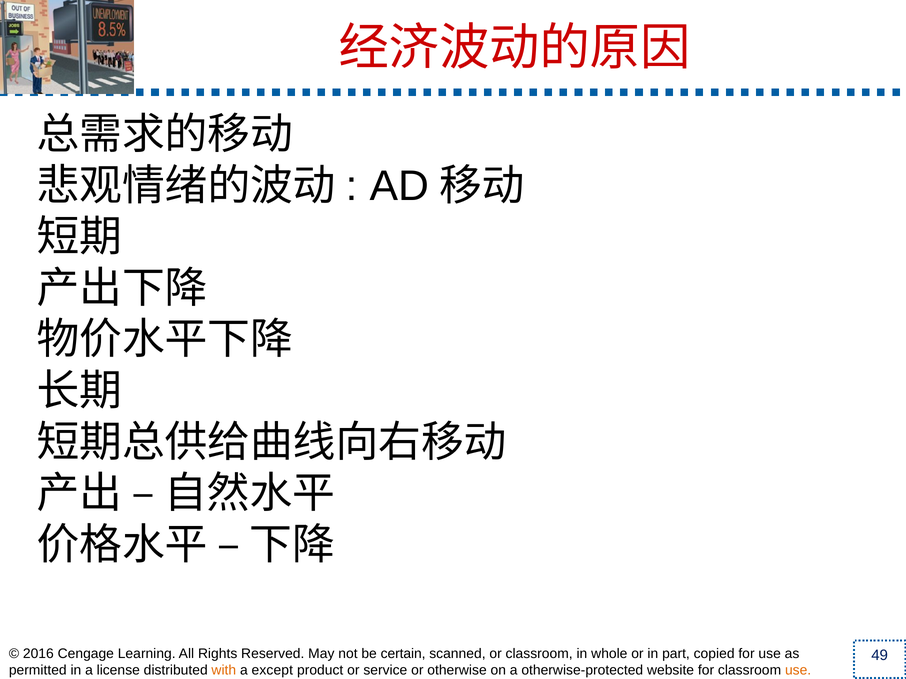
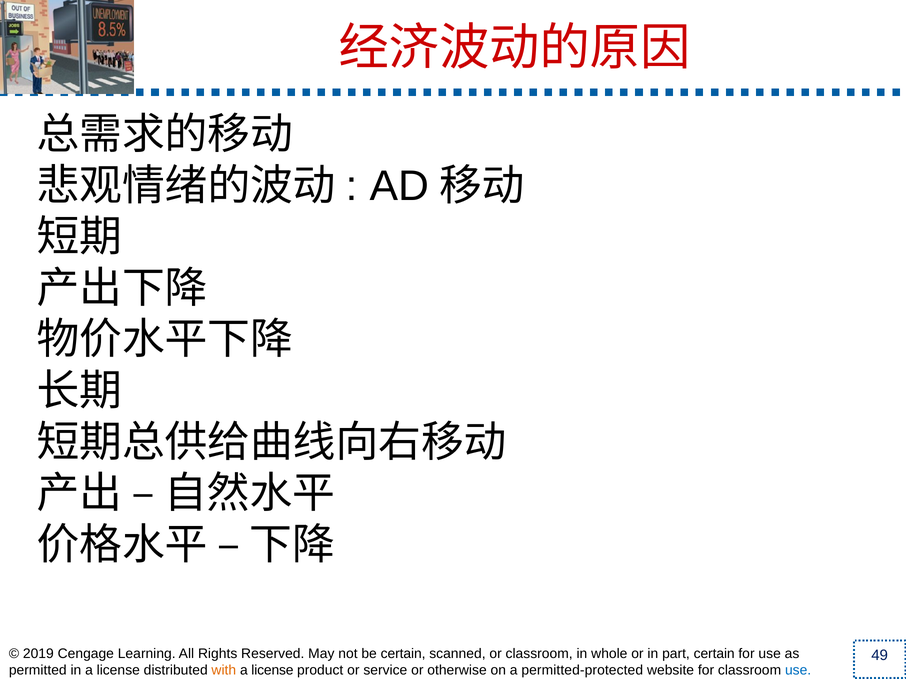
2016: 2016 -> 2019 (38, 654)
part copied: copied -> certain (714, 654)
except: except -> license (272, 671)
otherwise-protected: otherwise-protected -> permitted-protected (582, 671)
use colour: orange -> blue (798, 671)
